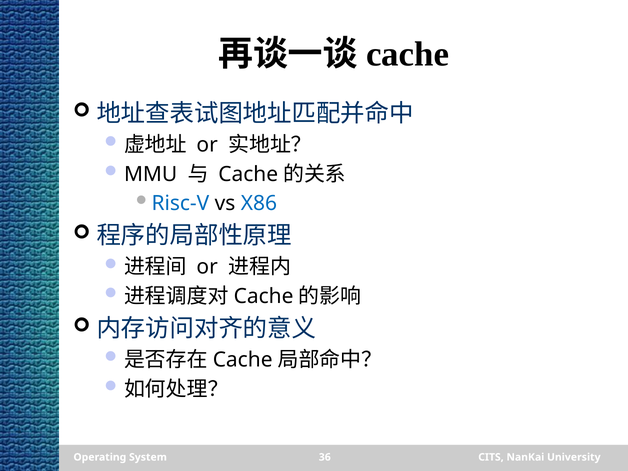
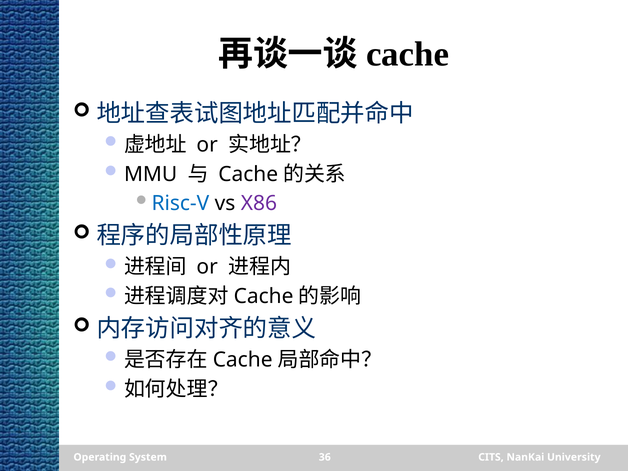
X86 colour: blue -> purple (259, 203)
